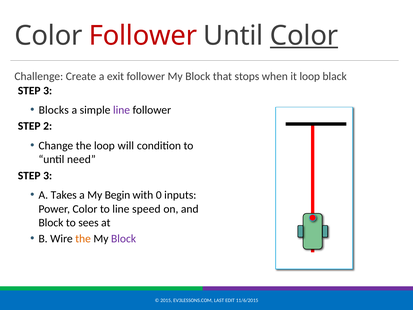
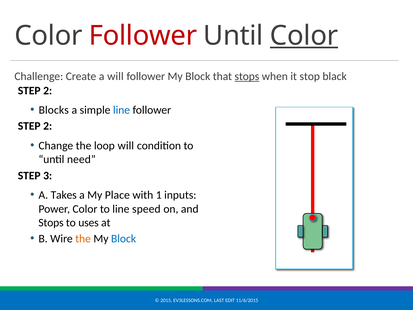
a exit: exit -> will (115, 76)
stops underline: none -> present (247, 76)
it loop: loop -> stop (310, 76)
3: 3 -> 2 (48, 90)
line colour: purple -> blue (122, 110)
Begin: Begin -> Place (117, 195)
0: 0 -> 1 (159, 195)
Block: Block -> Stops (51, 223)
sees: sees -> uses (89, 223)
Block colour: purple -> blue (124, 239)
